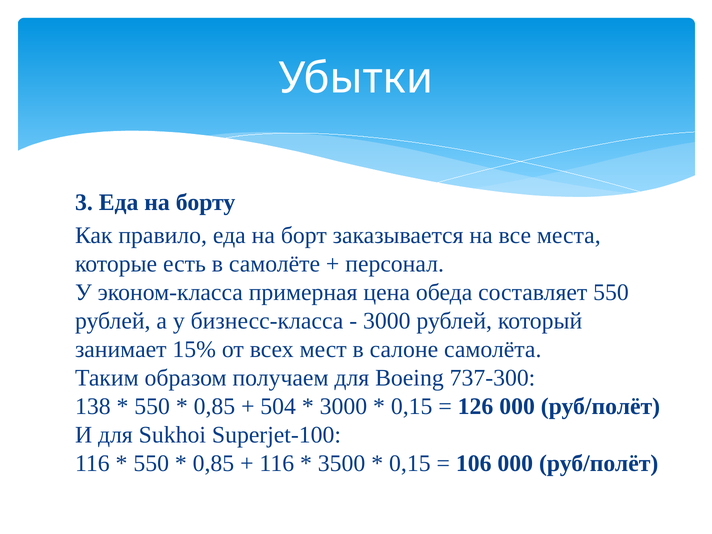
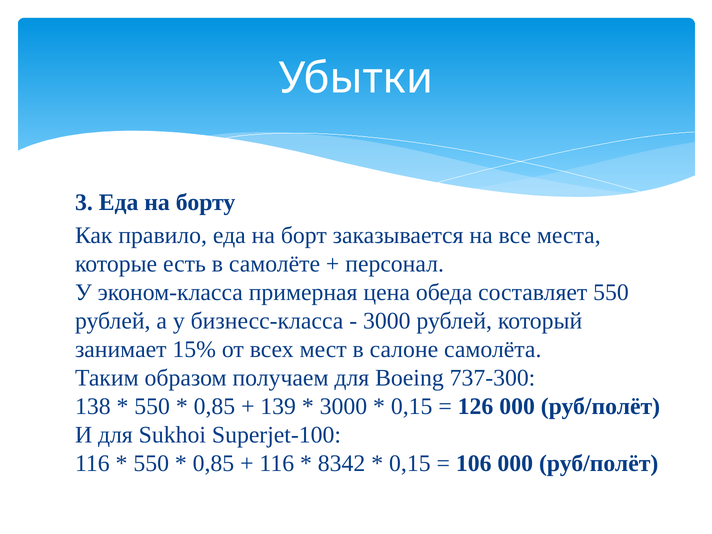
504: 504 -> 139 (278, 406)
3500: 3500 -> 8342 (342, 463)
